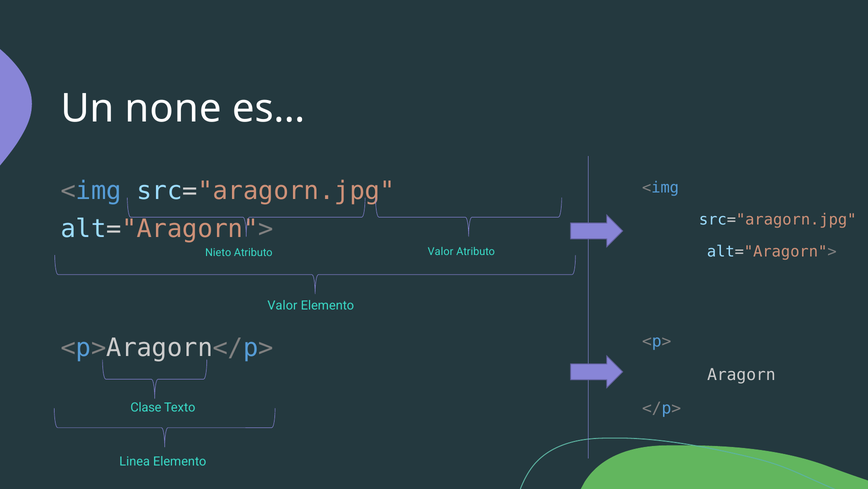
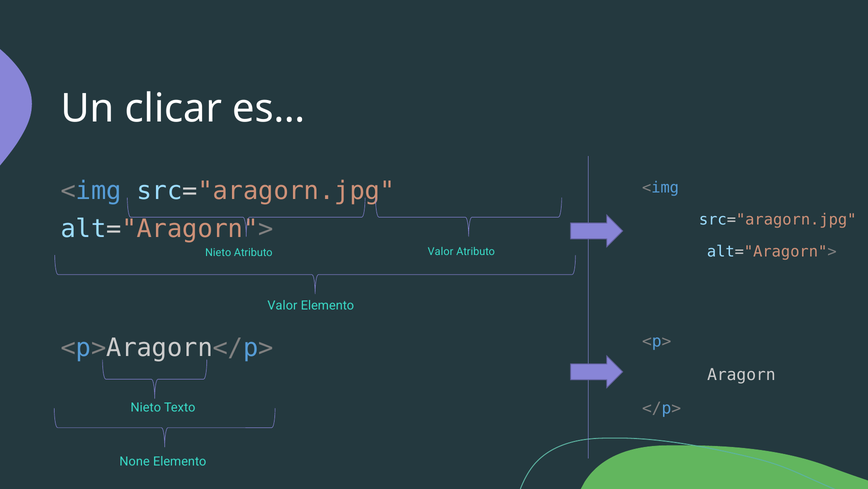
none: none -> clicar (173, 108)
Clase: Clase -> Nieto (146, 407)
Linea: Linea -> None (135, 461)
